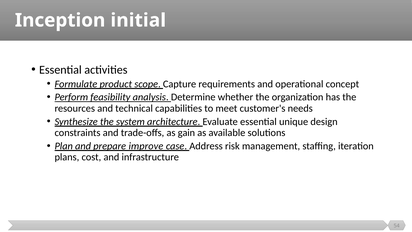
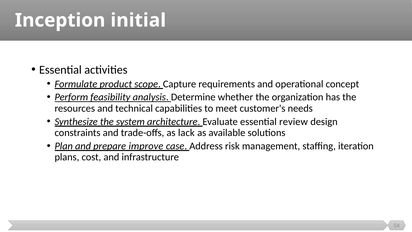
unique: unique -> review (294, 122)
gain: gain -> lack (186, 133)
